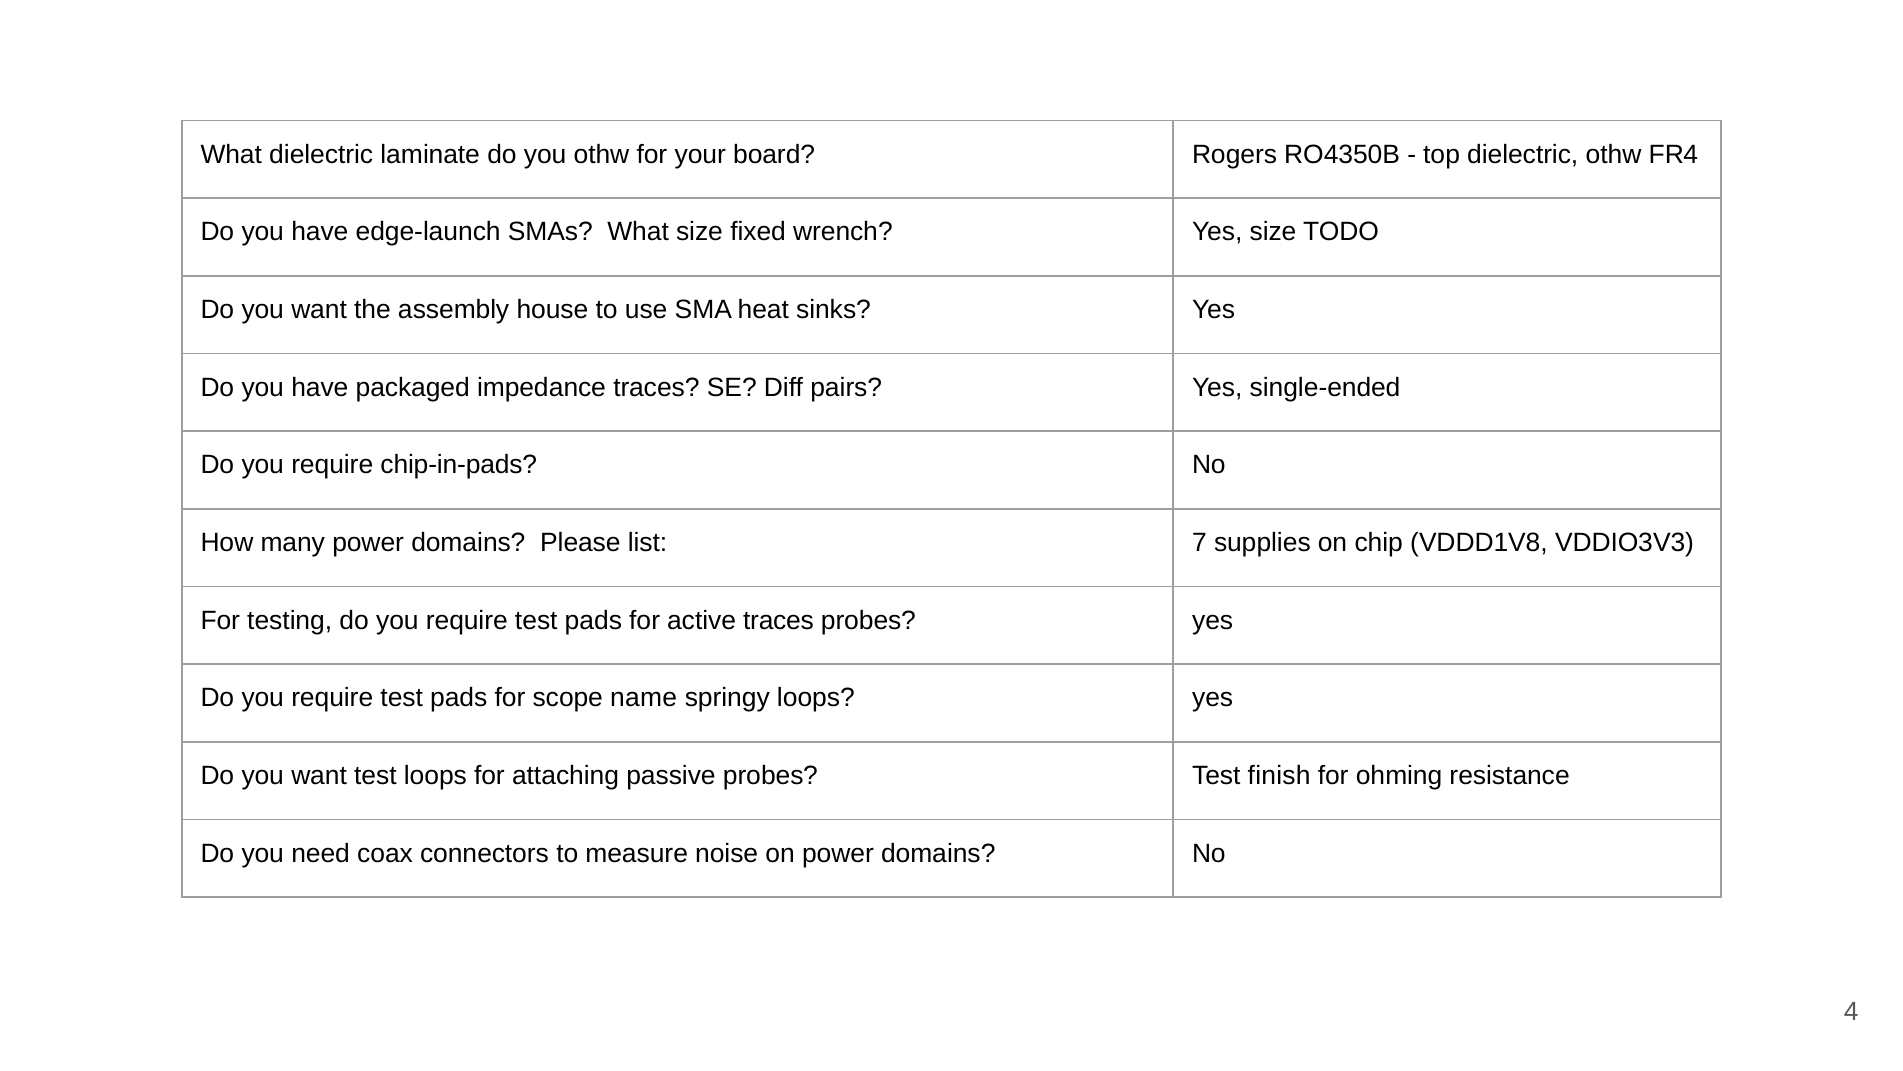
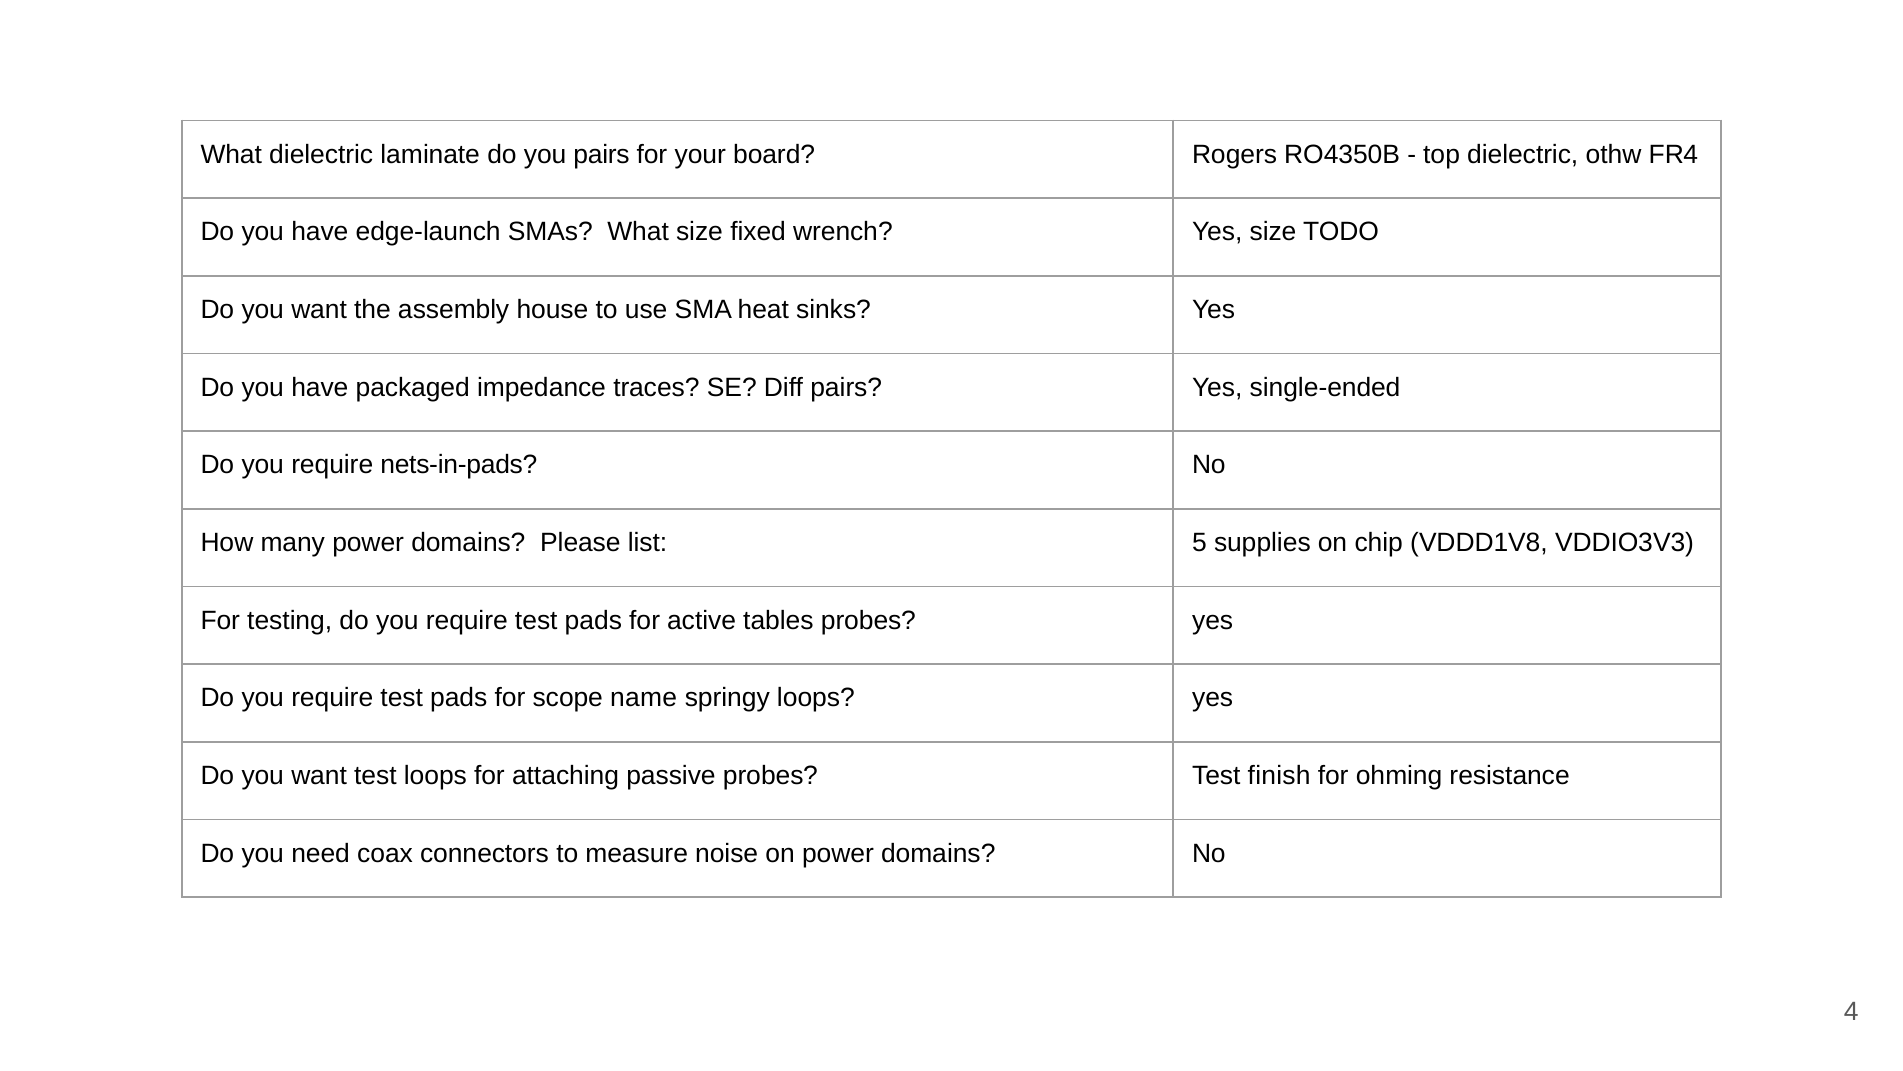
you othw: othw -> pairs (602, 155)
chip-in-pads: chip-in-pads -> nets-in-pads (459, 465)
7: 7 -> 5 (1200, 543)
active traces: traces -> tables (778, 620)
